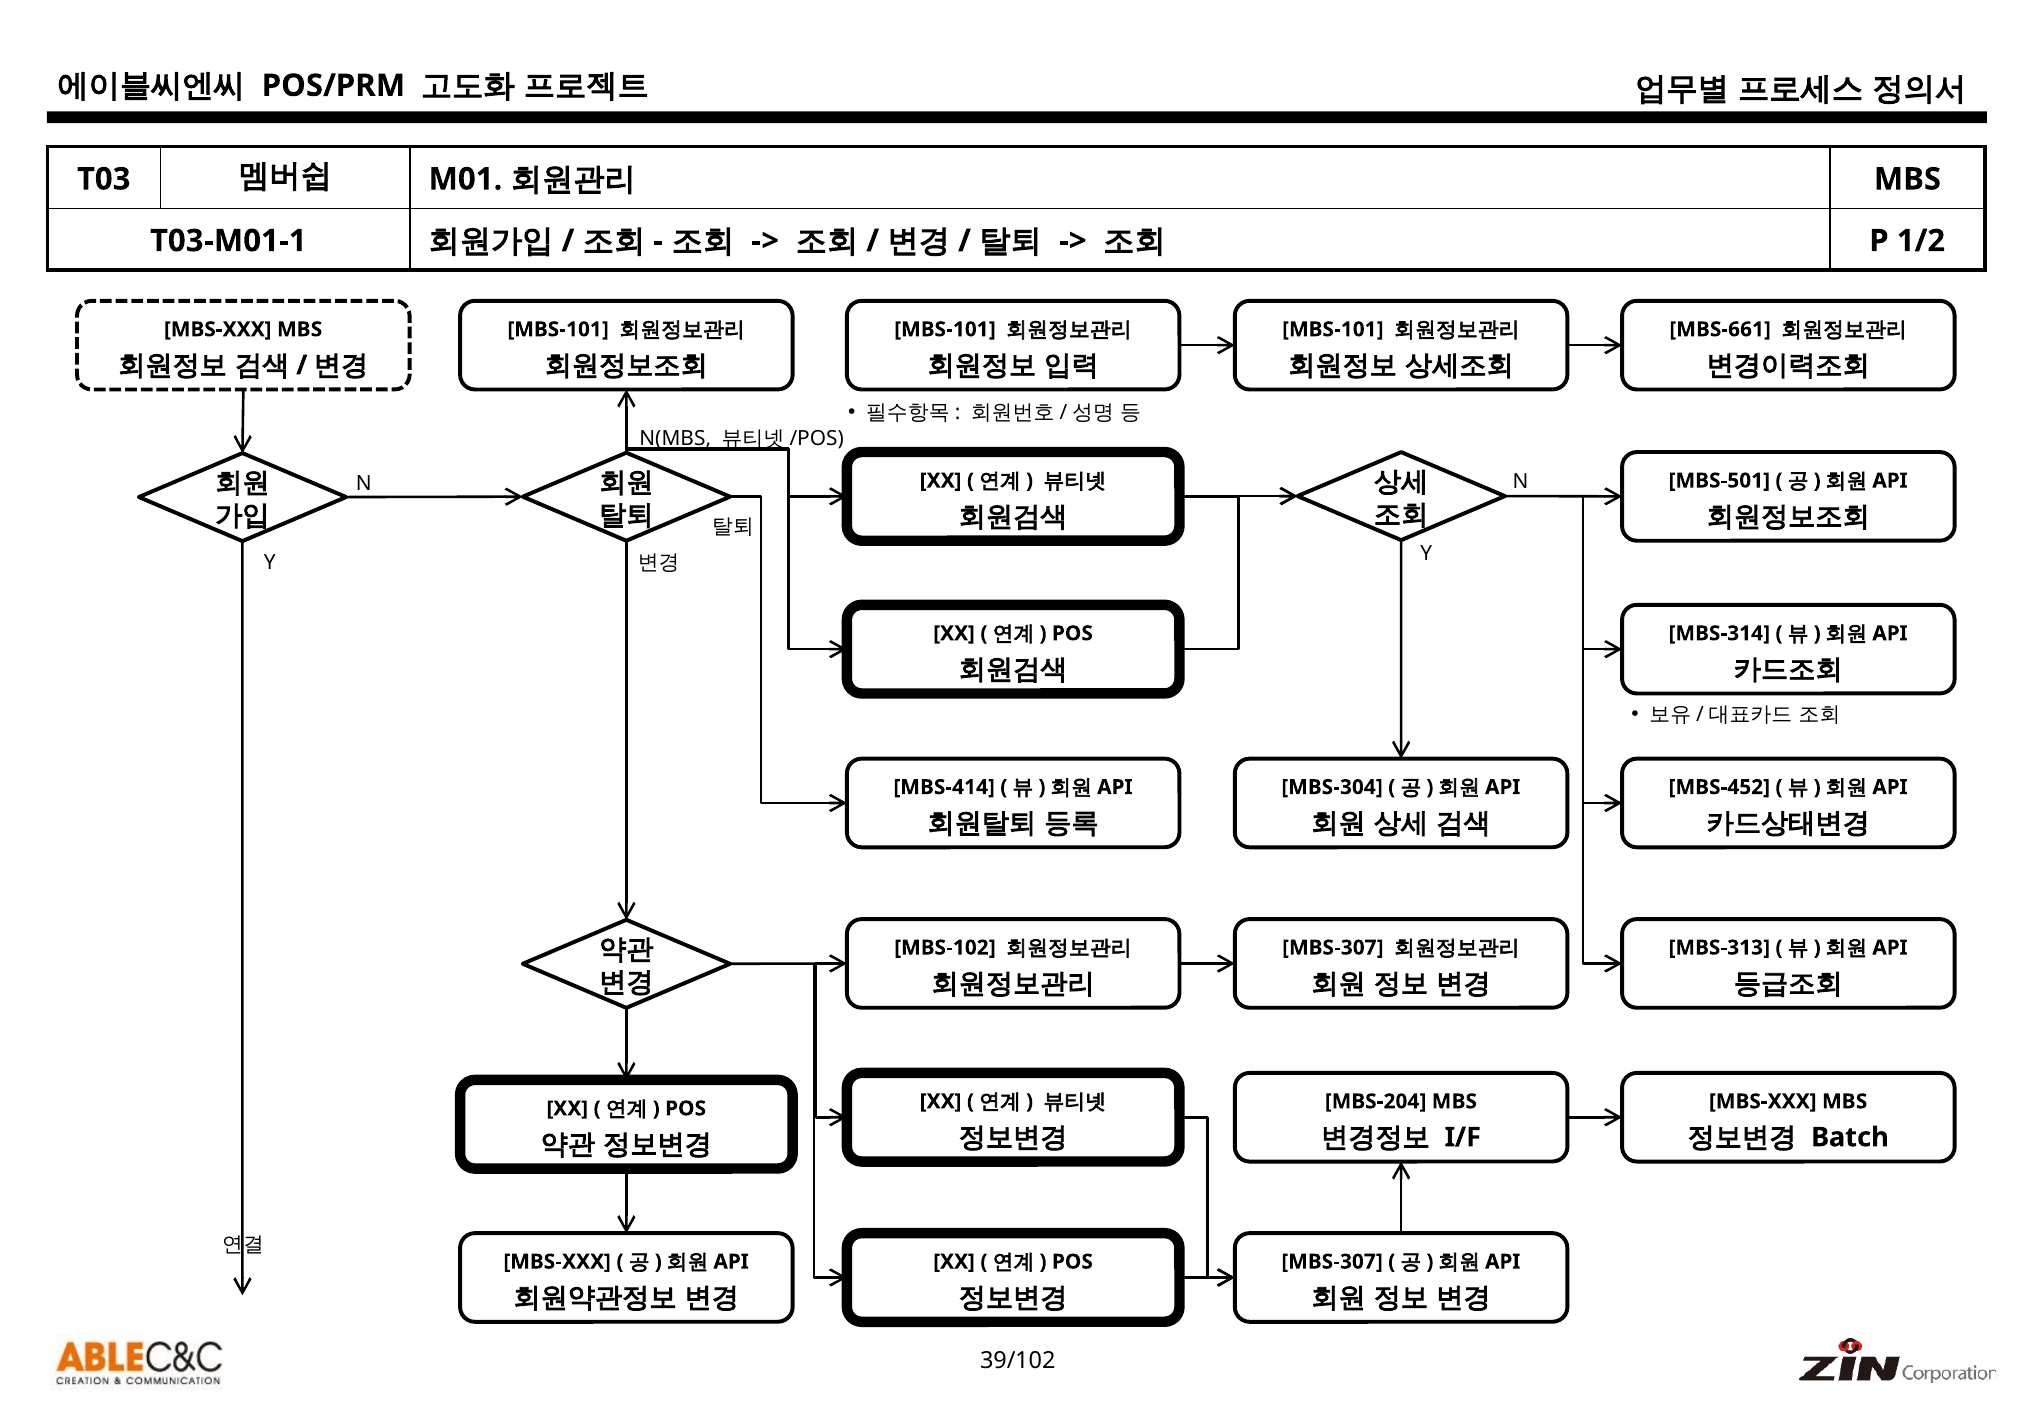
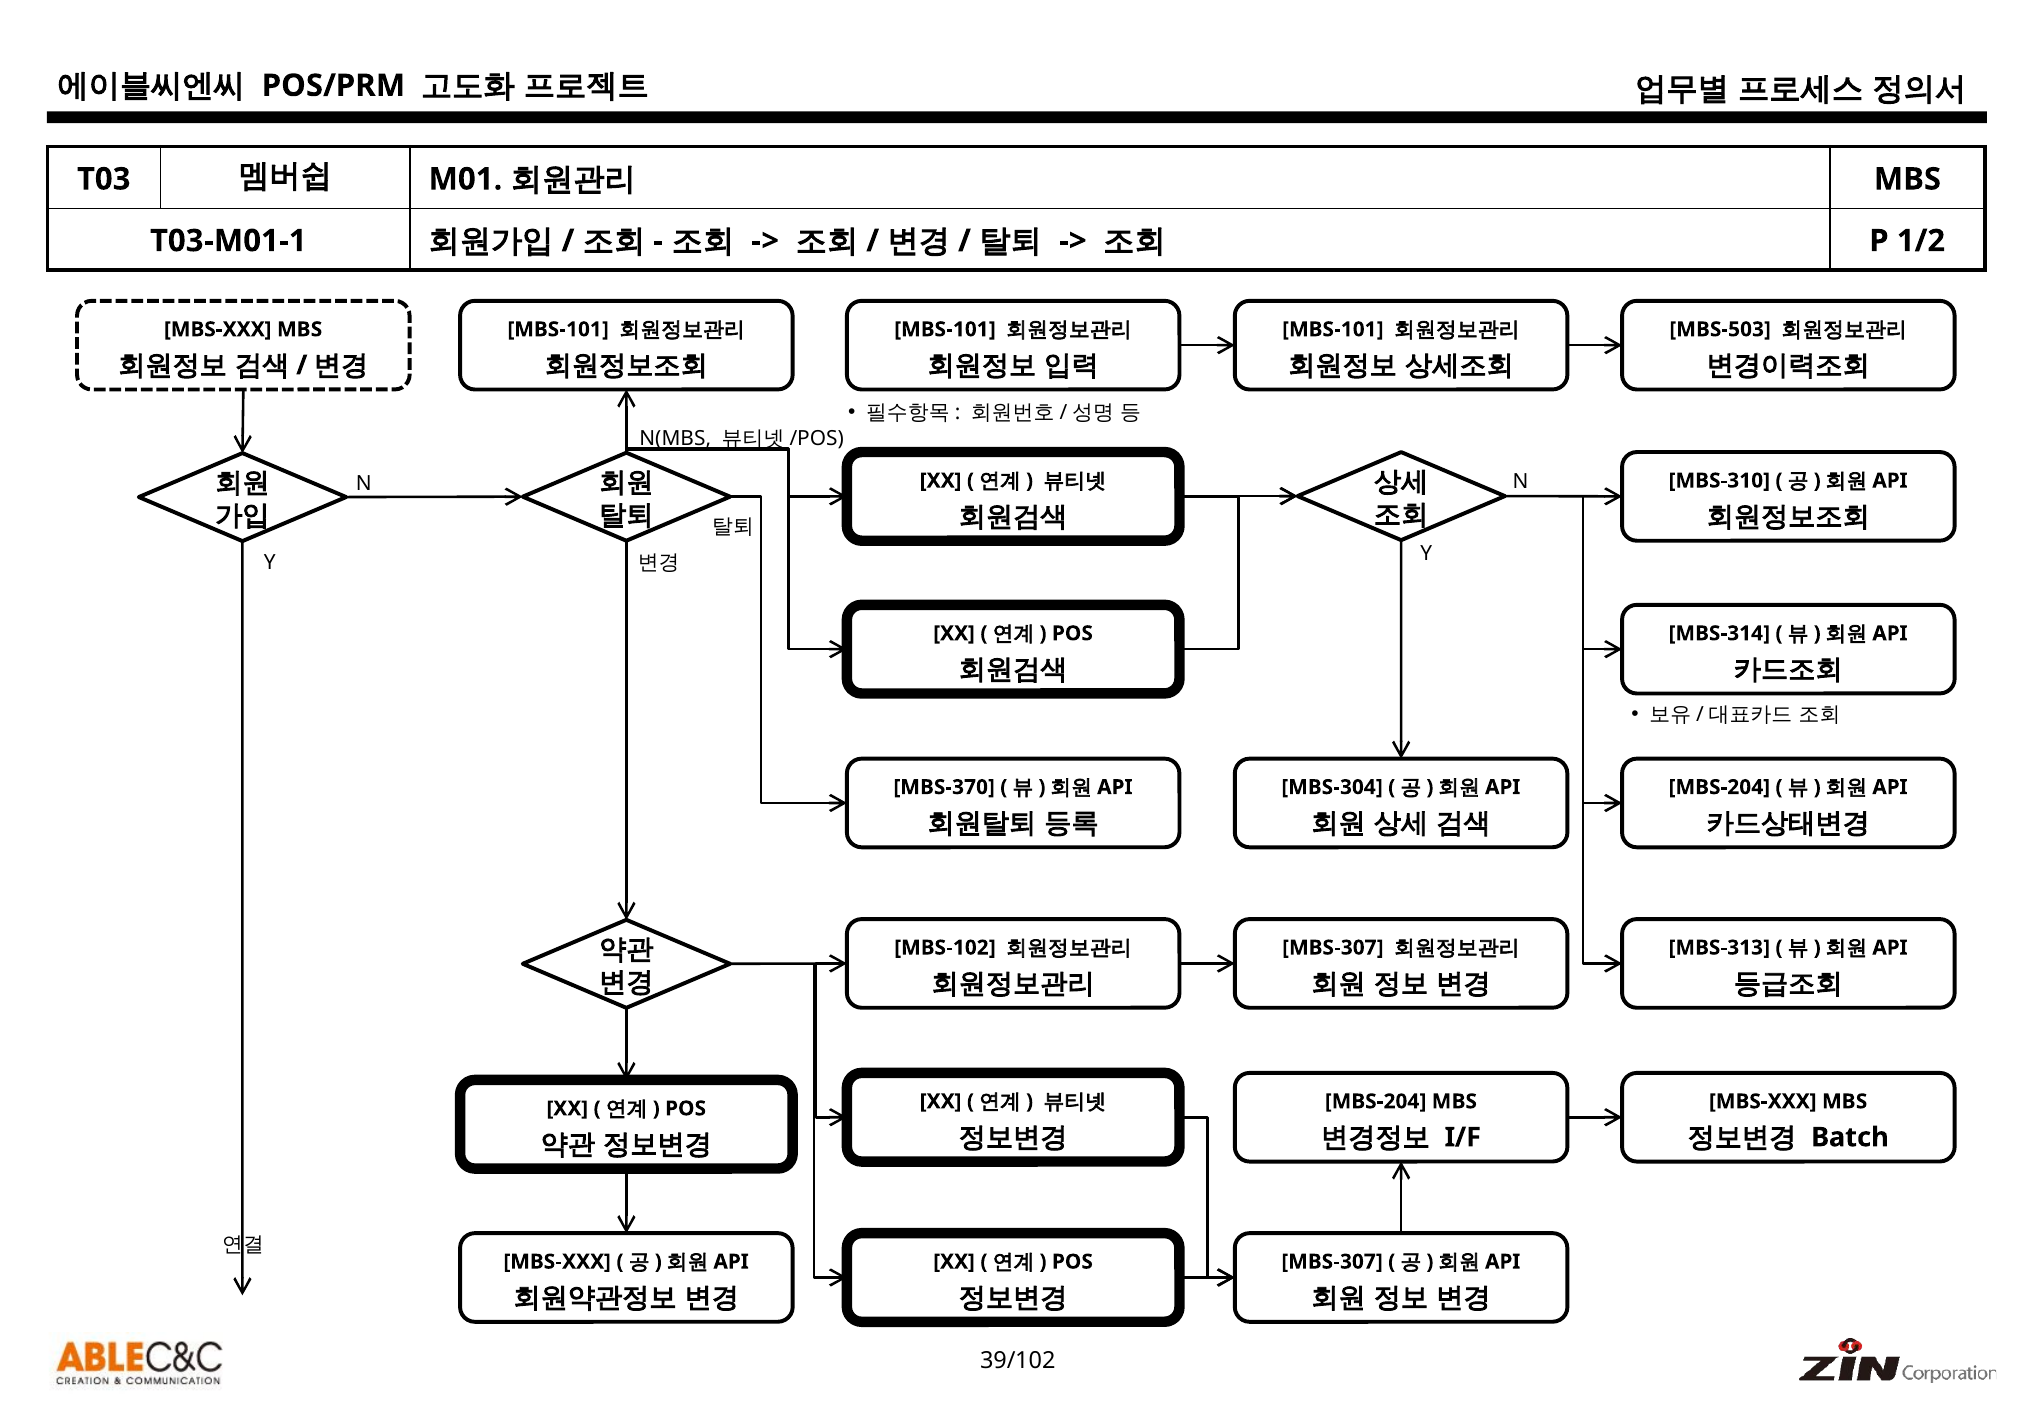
MBS-661: MBS-661 -> MBS-503 (1720, 329)
MBS-501: MBS-501 -> MBS-310 (1719, 481)
MBS-414: MBS-414 -> MBS-370 (944, 787)
MBS-452: MBS-452 -> MBS-204 (1719, 787)
